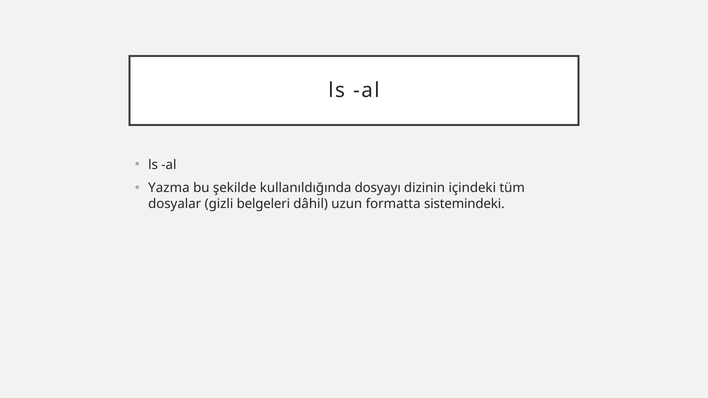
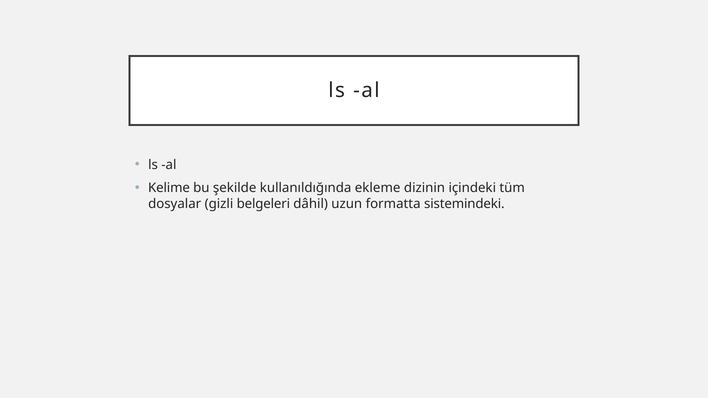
Yazma: Yazma -> Kelime (169, 188)
dosyayı: dosyayı -> ekleme (378, 188)
